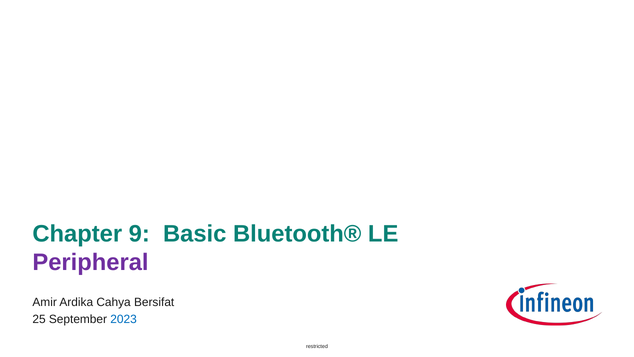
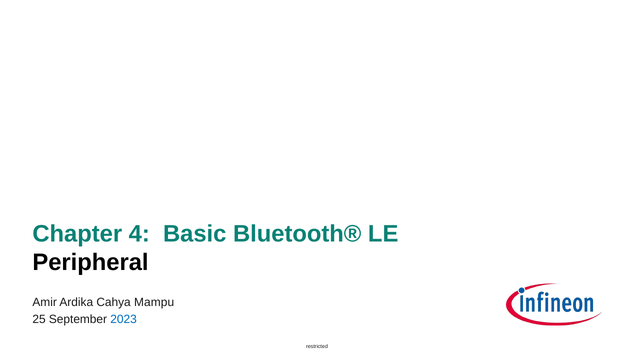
9: 9 -> 4 (139, 234)
Peripheral colour: purple -> black (91, 262)
Bersifat: Bersifat -> Mampu (154, 302)
